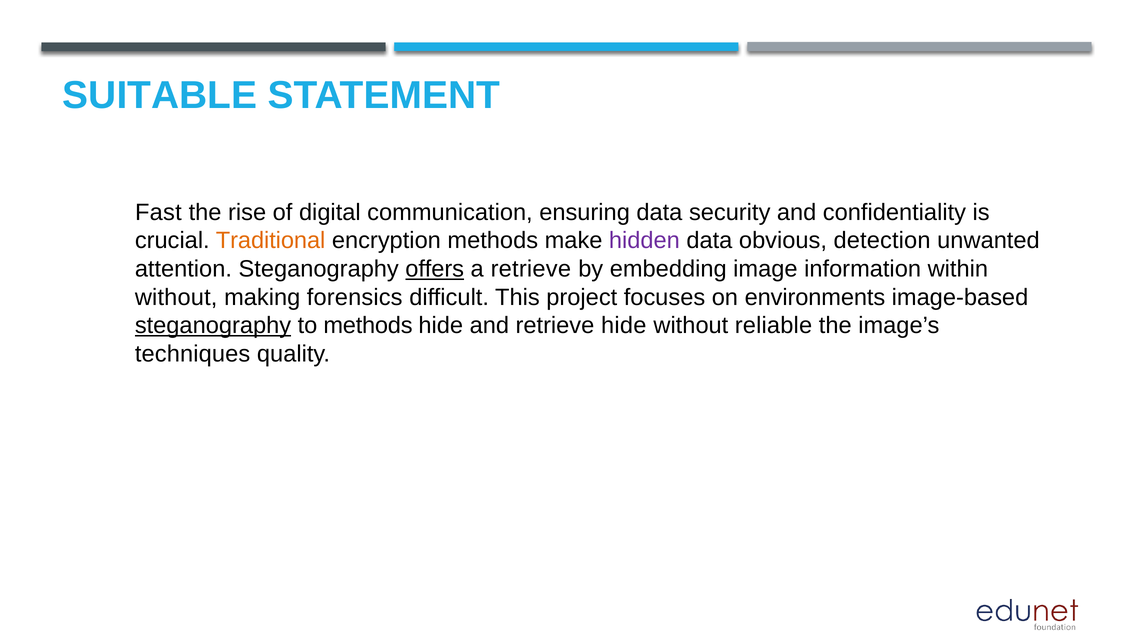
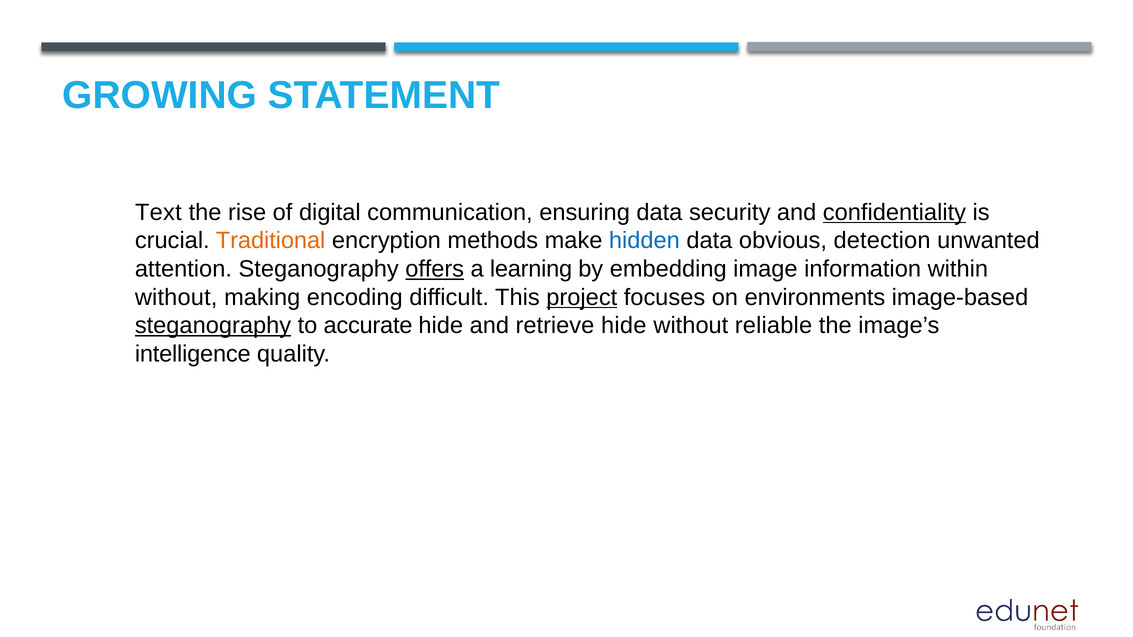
SUITABLE: SUITABLE -> GROWING (160, 96)
Fast: Fast -> Text (158, 212)
confidentiality underline: none -> present (894, 212)
hidden colour: purple -> blue (644, 241)
a retrieve: retrieve -> learning (531, 269)
forensics: forensics -> encoding (355, 297)
project underline: none -> present (582, 297)
to methods: methods -> accurate (368, 326)
techniques: techniques -> intelligence (193, 354)
